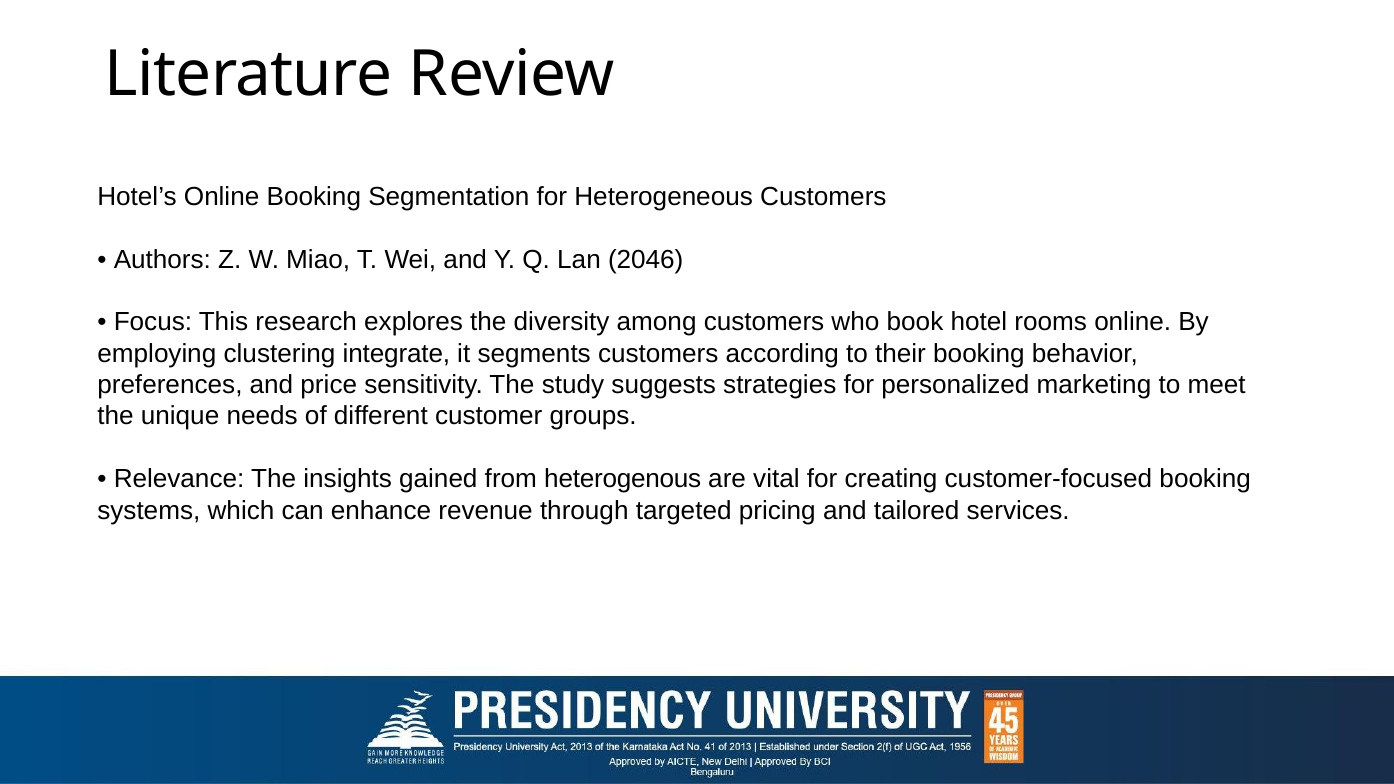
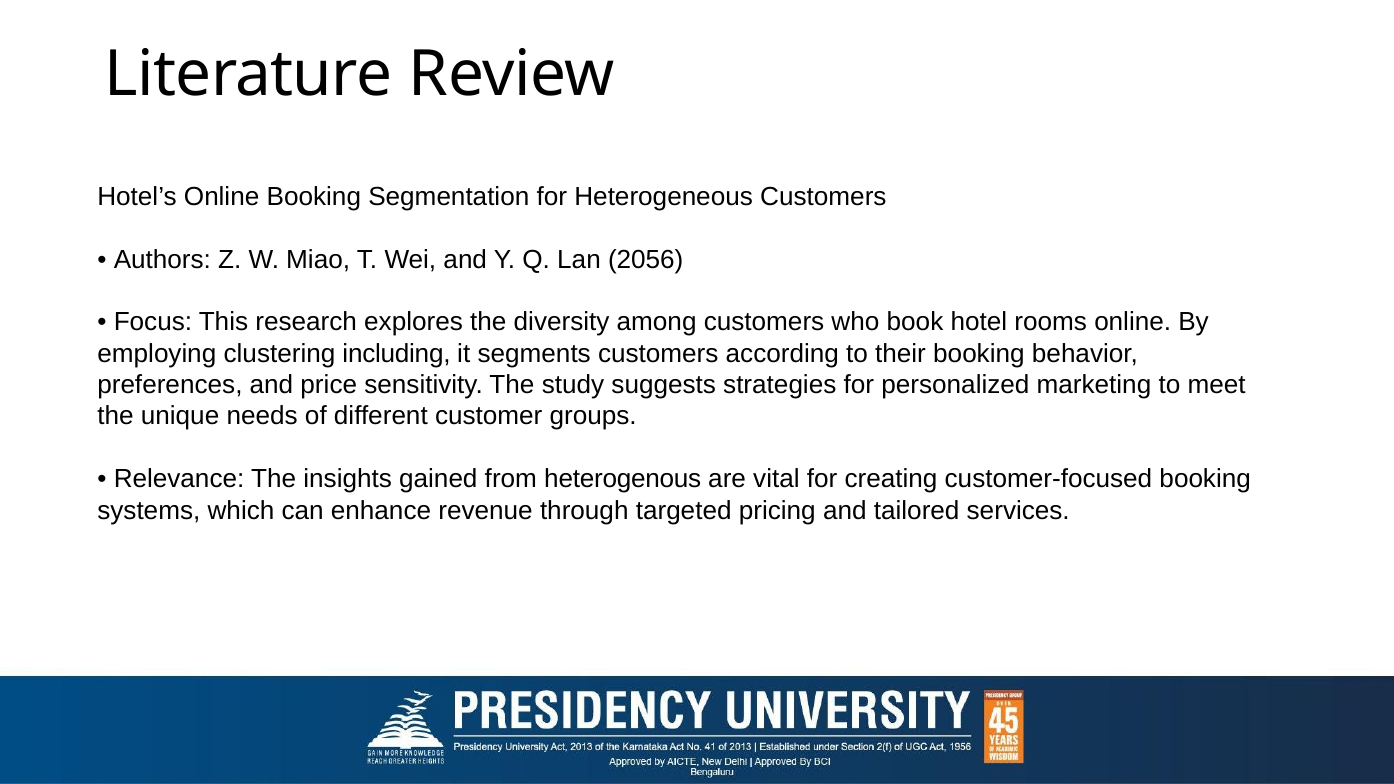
2046: 2046 -> 2056 (646, 260)
integrate: integrate -> including (397, 354)
